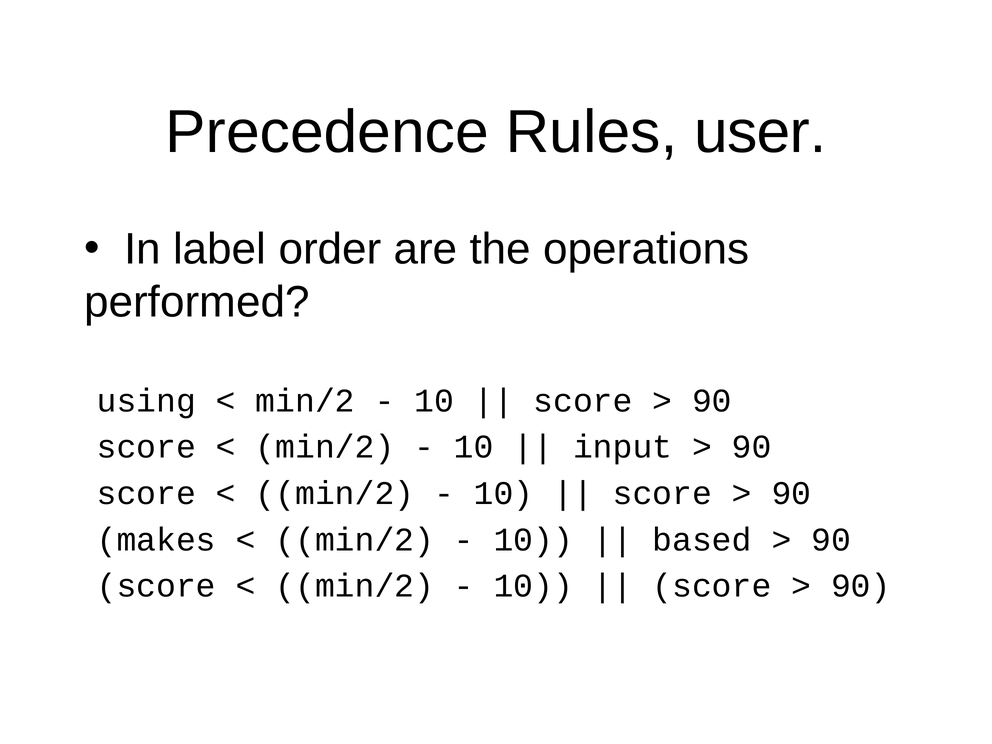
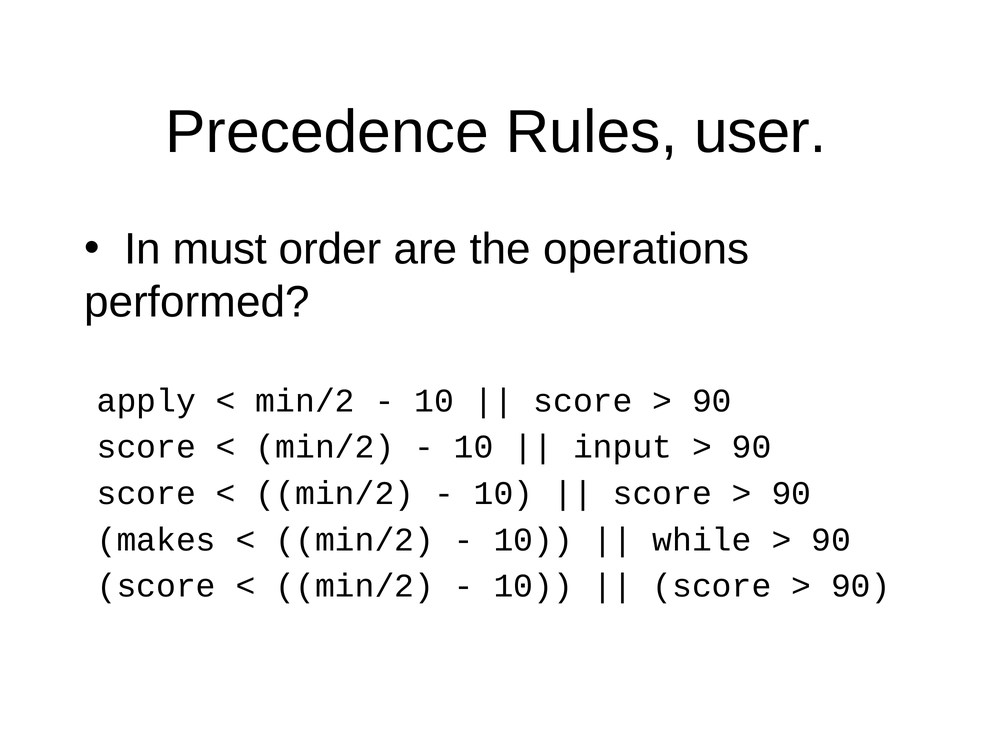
label: label -> must (220, 249)
using: using -> apply (146, 401)
based: based -> while (702, 540)
